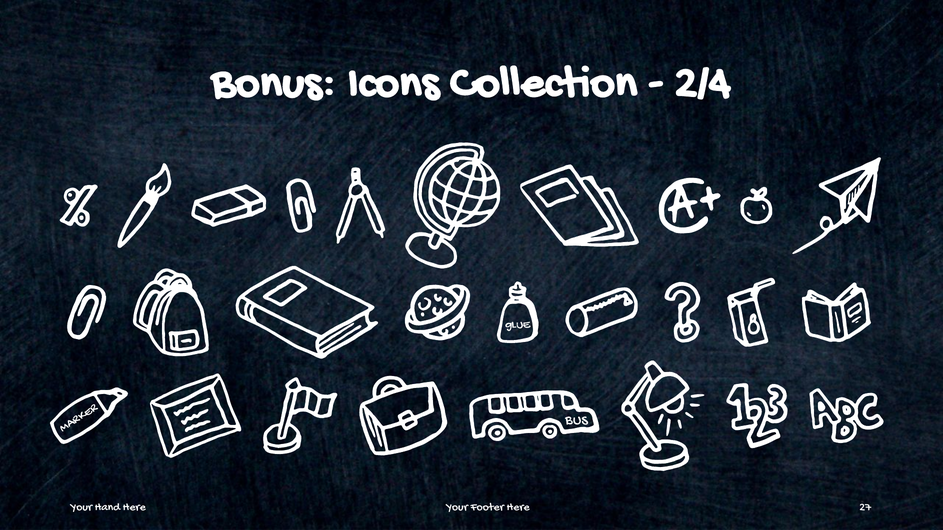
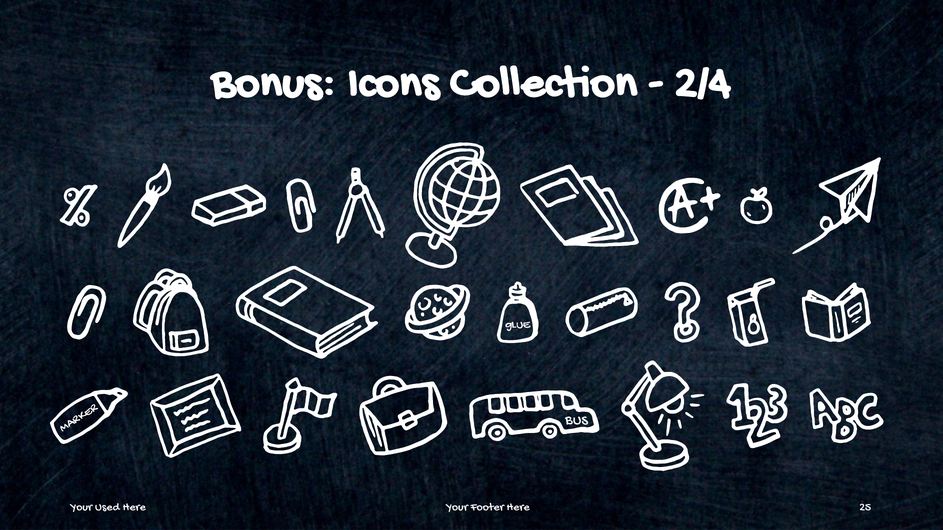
Hand: Hand -> Used (107, 507)
27: 27 -> 25 (865, 507)
